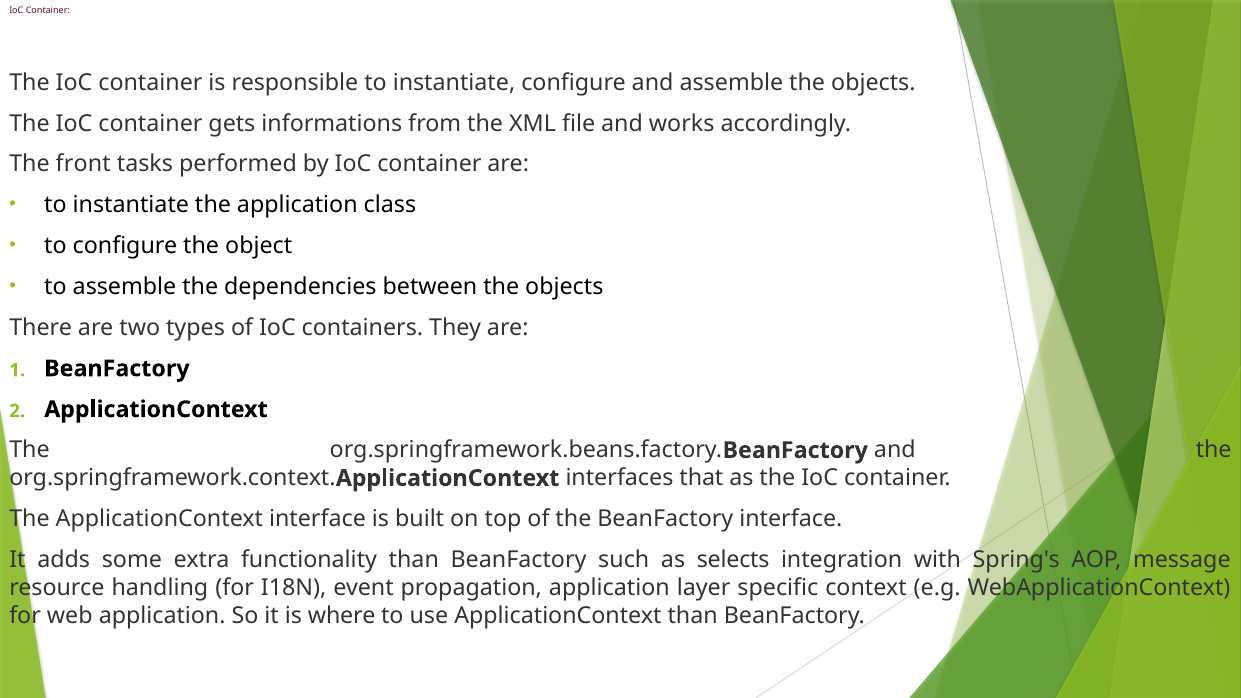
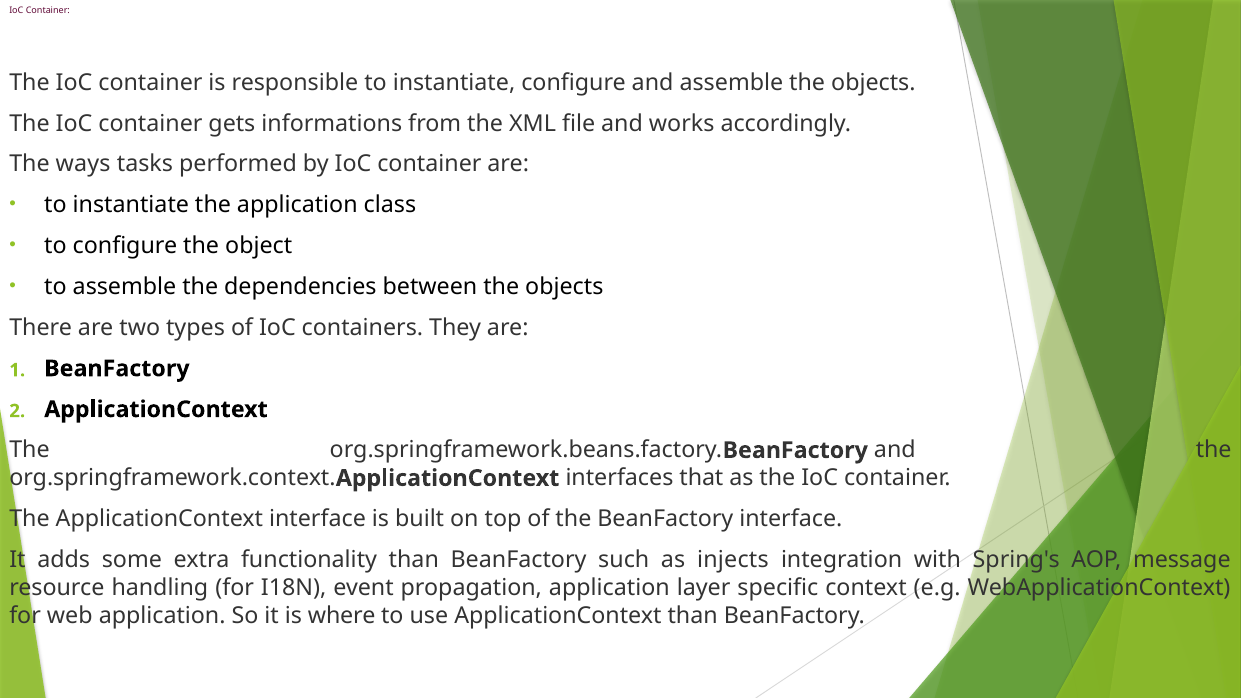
front: front -> ways (83, 164)
selects: selects -> injects (733, 560)
